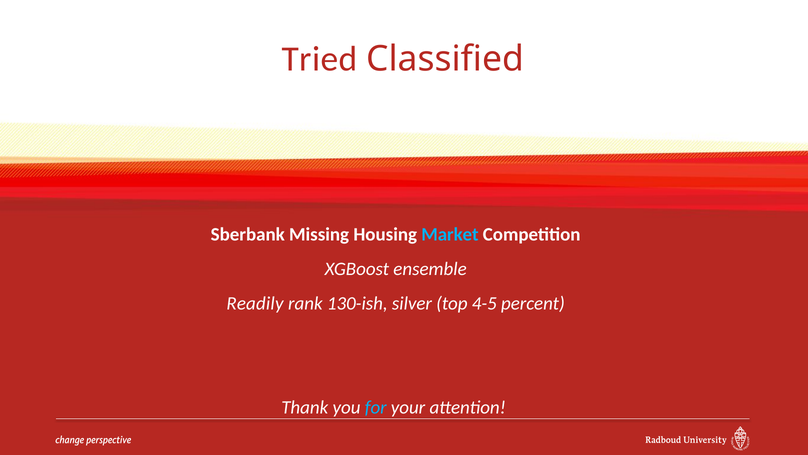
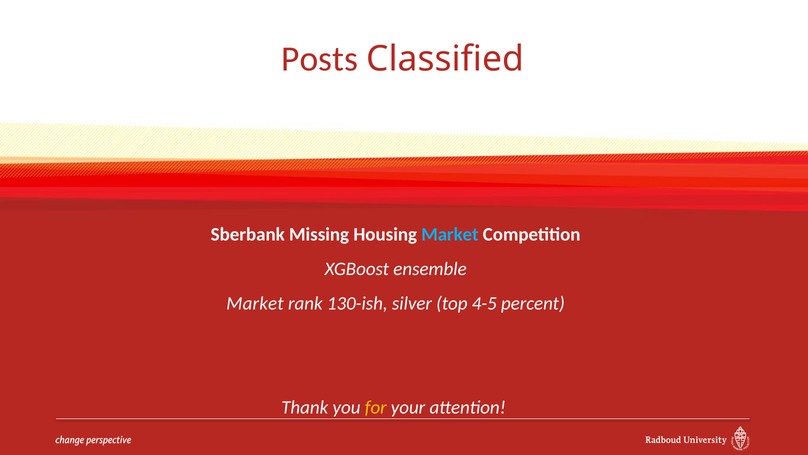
Tried: Tried -> Posts (320, 59)
Readily: Readily -> Market (255, 303)
for colour: light blue -> yellow (376, 407)
